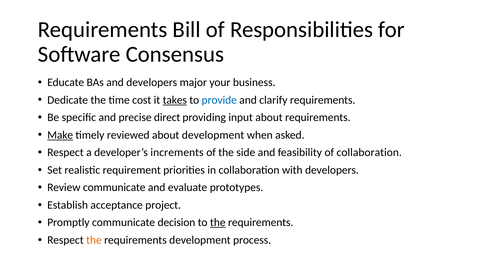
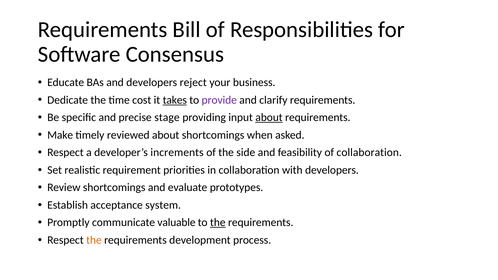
major: major -> reject (193, 83)
provide colour: blue -> purple (219, 100)
direct: direct -> stage (167, 118)
about underline: none -> present (269, 118)
Make underline: present -> none (60, 135)
about development: development -> shortcomings (213, 135)
Review communicate: communicate -> shortcomings (114, 188)
project: project -> system (163, 205)
decision: decision -> valuable (176, 223)
